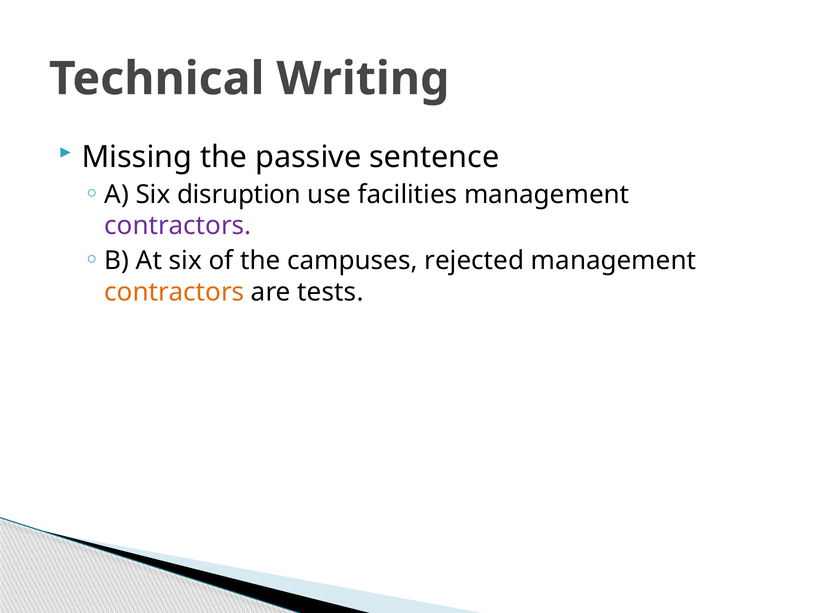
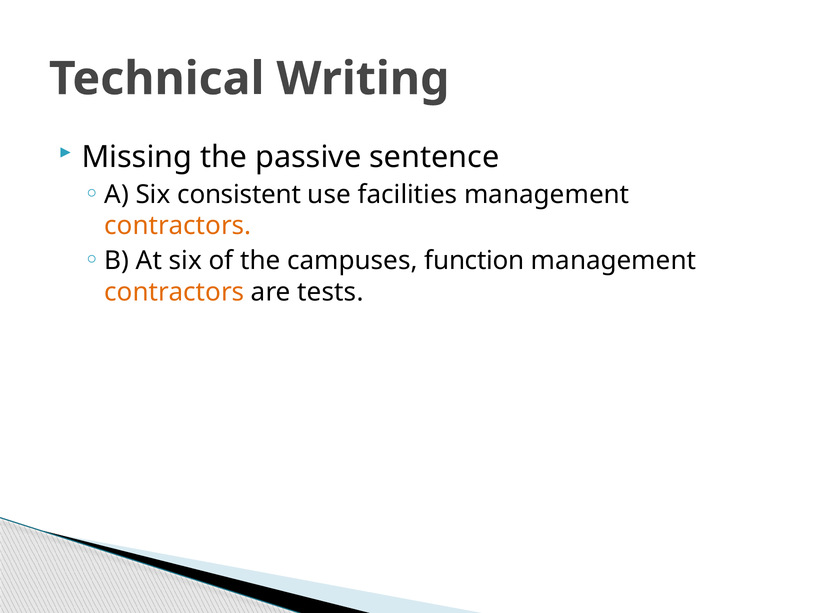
disruption: disruption -> consistent (239, 194)
contractors colour: purple -> orange (178, 226)
rejected: rejected -> function (474, 261)
